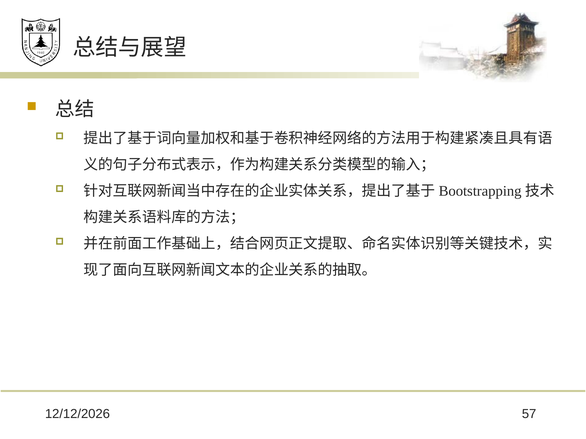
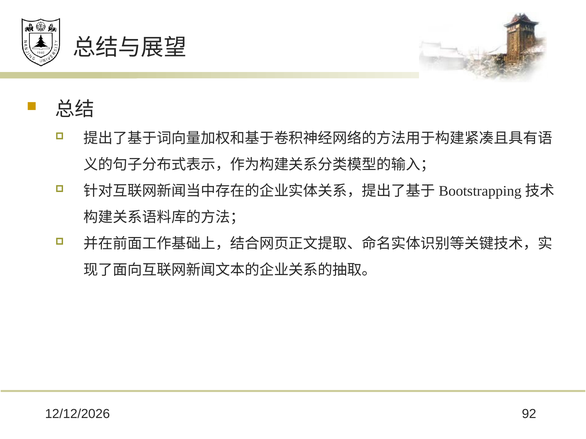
57: 57 -> 92 (529, 414)
